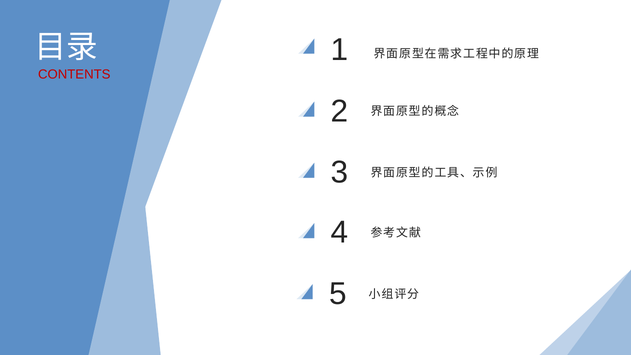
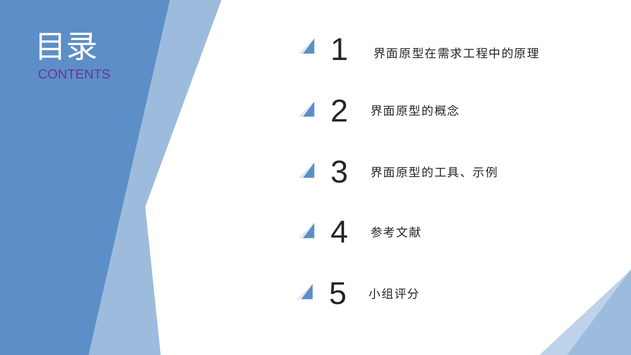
CONTENTS colour: red -> purple (74, 75)
